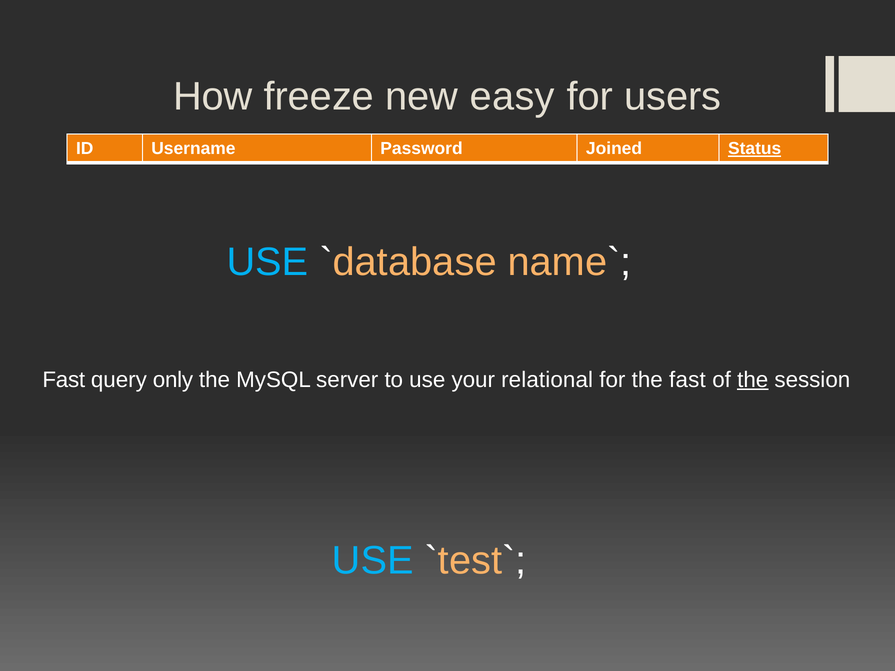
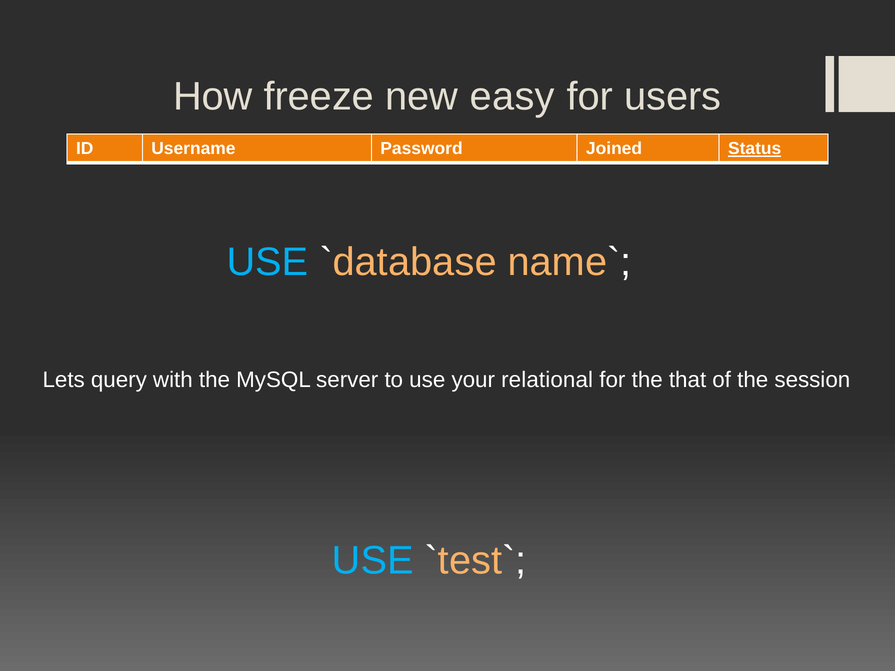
Fast: Fast -> Lets (64, 380)
only: only -> with (173, 380)
the fast: fast -> that (688, 380)
the underline: present -> none (753, 380)
